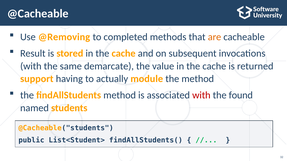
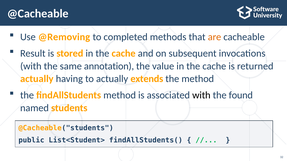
demarcate: demarcate -> annotation (109, 66)
support: support -> actually (37, 79)
module: module -> extends (147, 79)
with colour: red -> black (201, 95)
